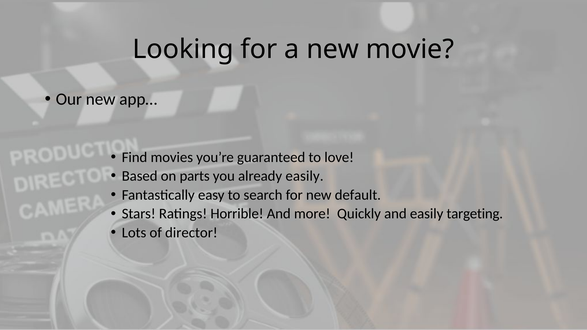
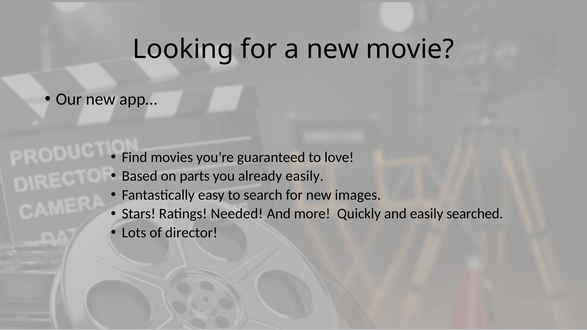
default: default -> images (358, 195)
Horrible: Horrible -> Needed (237, 214)
targeting: targeting -> searched (475, 214)
